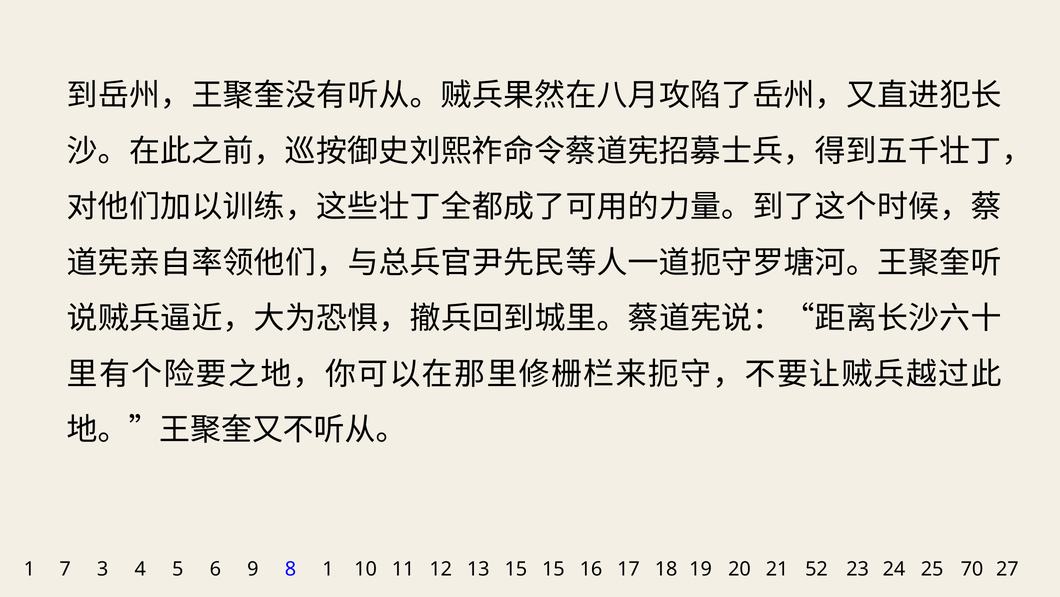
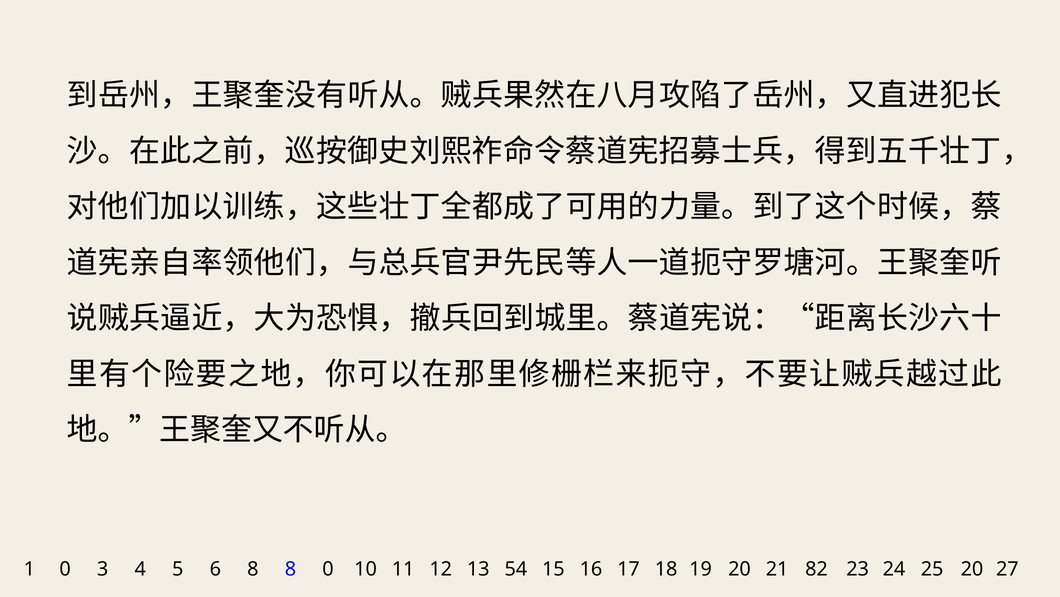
1 7: 7 -> 0 (65, 569)
6 9: 9 -> 8 (253, 569)
8 1: 1 -> 0 (328, 569)
13 15: 15 -> 54 (516, 569)
52: 52 -> 82 (817, 569)
23 70: 70 -> 20 (972, 569)
